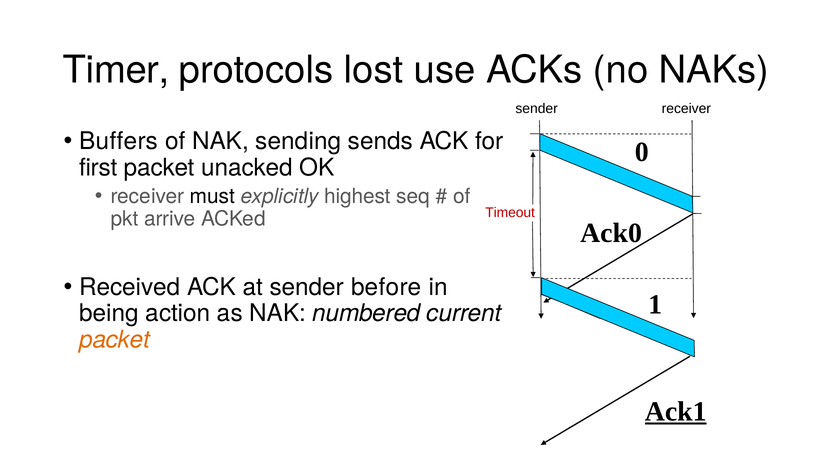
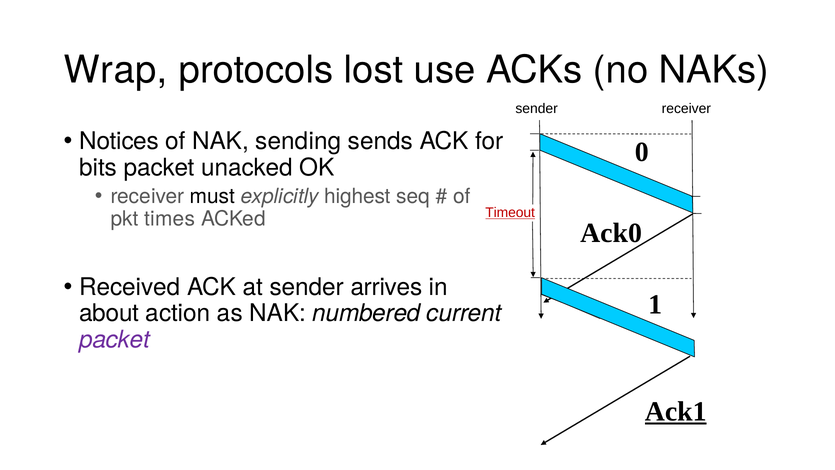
Timer: Timer -> Wrap (116, 70)
Buffers: Buffers -> Notices (119, 141)
first: first -> bits (98, 167)
Timeout underline: none -> present (510, 213)
arrive: arrive -> times (170, 219)
before: before -> arrives (387, 287)
being: being -> about (109, 313)
packet colour: orange -> purple (115, 340)
